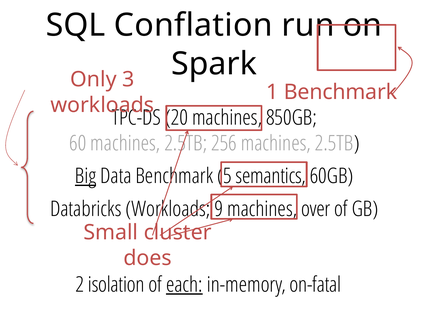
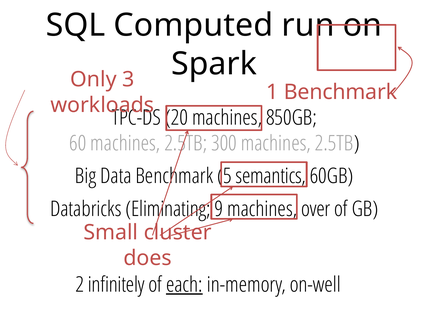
Conflation: Conflation -> Computed (193, 25)
256: 256 -> 300 (224, 143)
Big underline: present -> none (86, 176)
Databricks Workloads: Workloads -> Eliminating (168, 209)
isolation: isolation -> infinitely (116, 285)
on-fatal: on-fatal -> on-well (315, 285)
